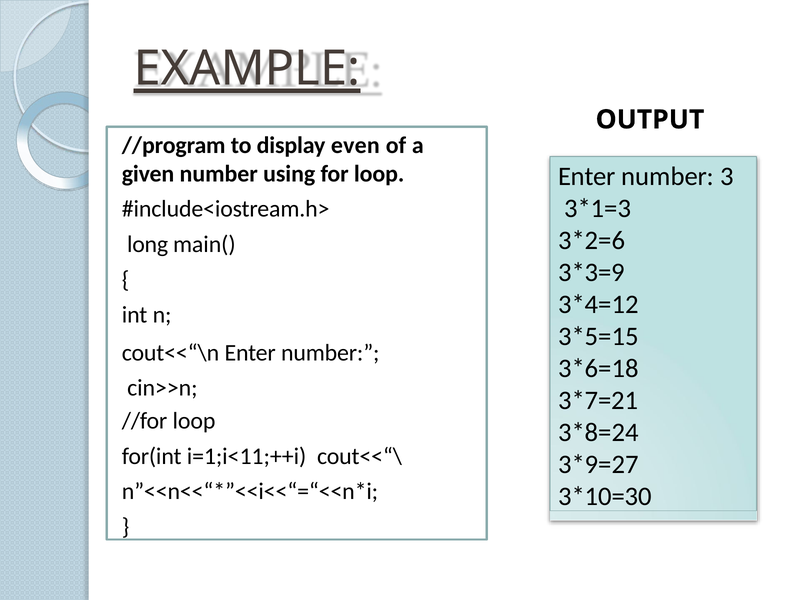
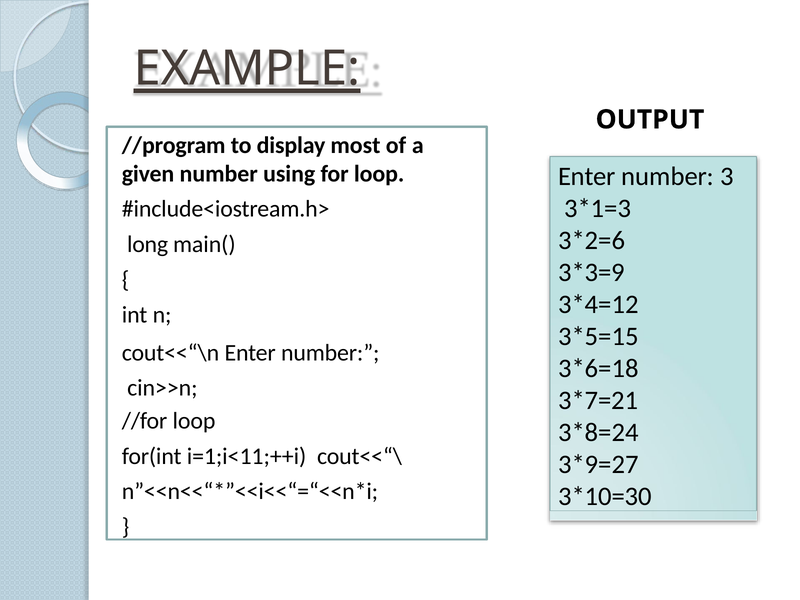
even: even -> most (355, 145)
